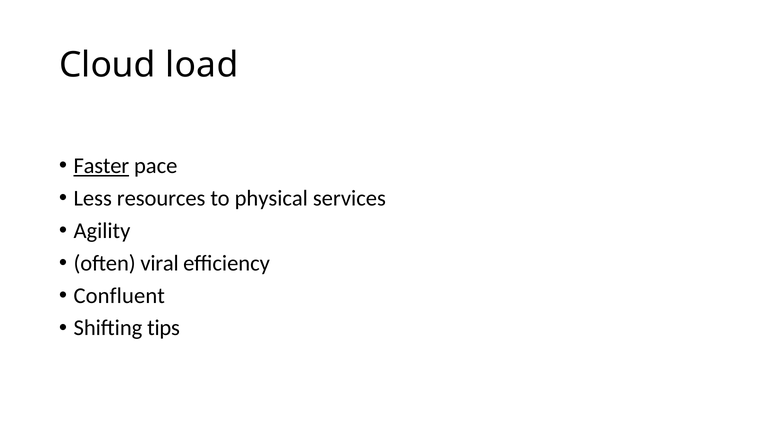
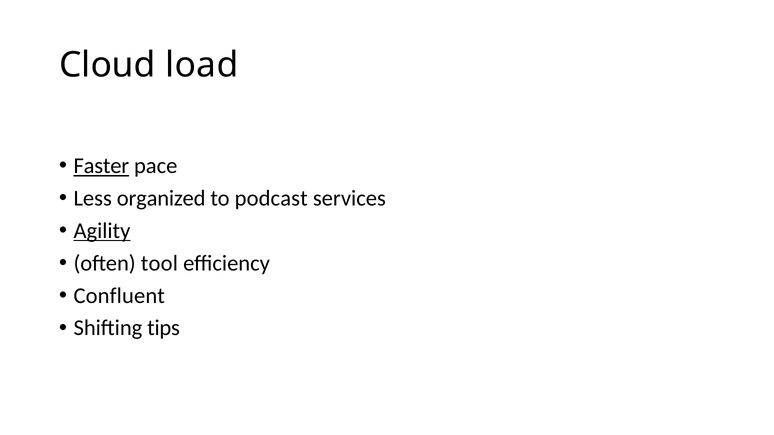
resources: resources -> organized (161, 198)
physical: physical -> podcast (271, 198)
Agility underline: none -> present (102, 231)
viral: viral -> tool (159, 263)
